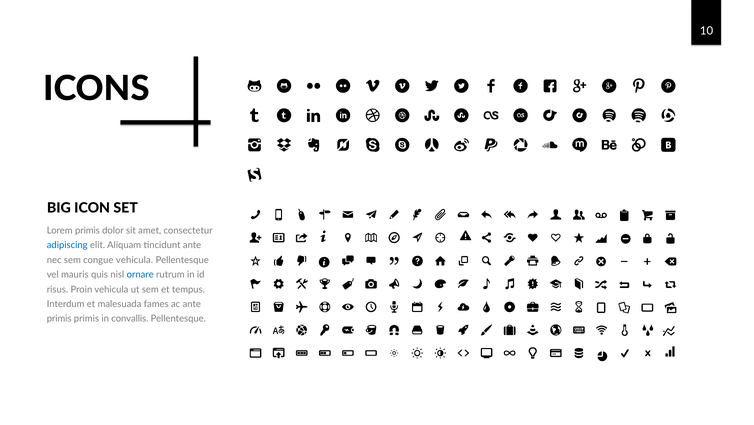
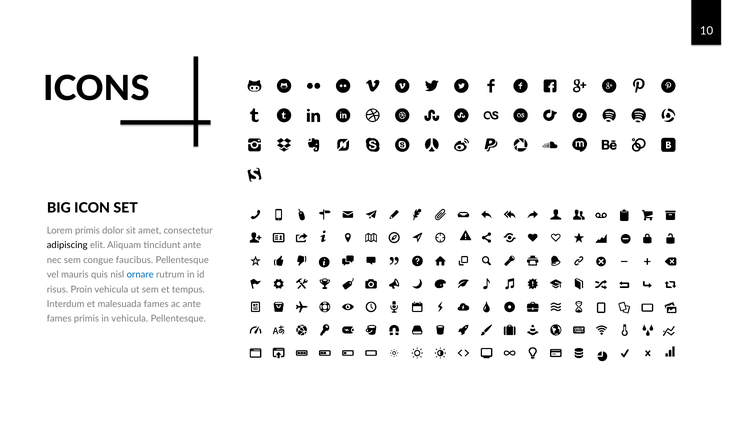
adipiscing colour: blue -> black (67, 245)
congue vehicula: vehicula -> faucibus (135, 260)
primis: primis -> fames (59, 319)
in convallis: convallis -> vehicula (130, 319)
